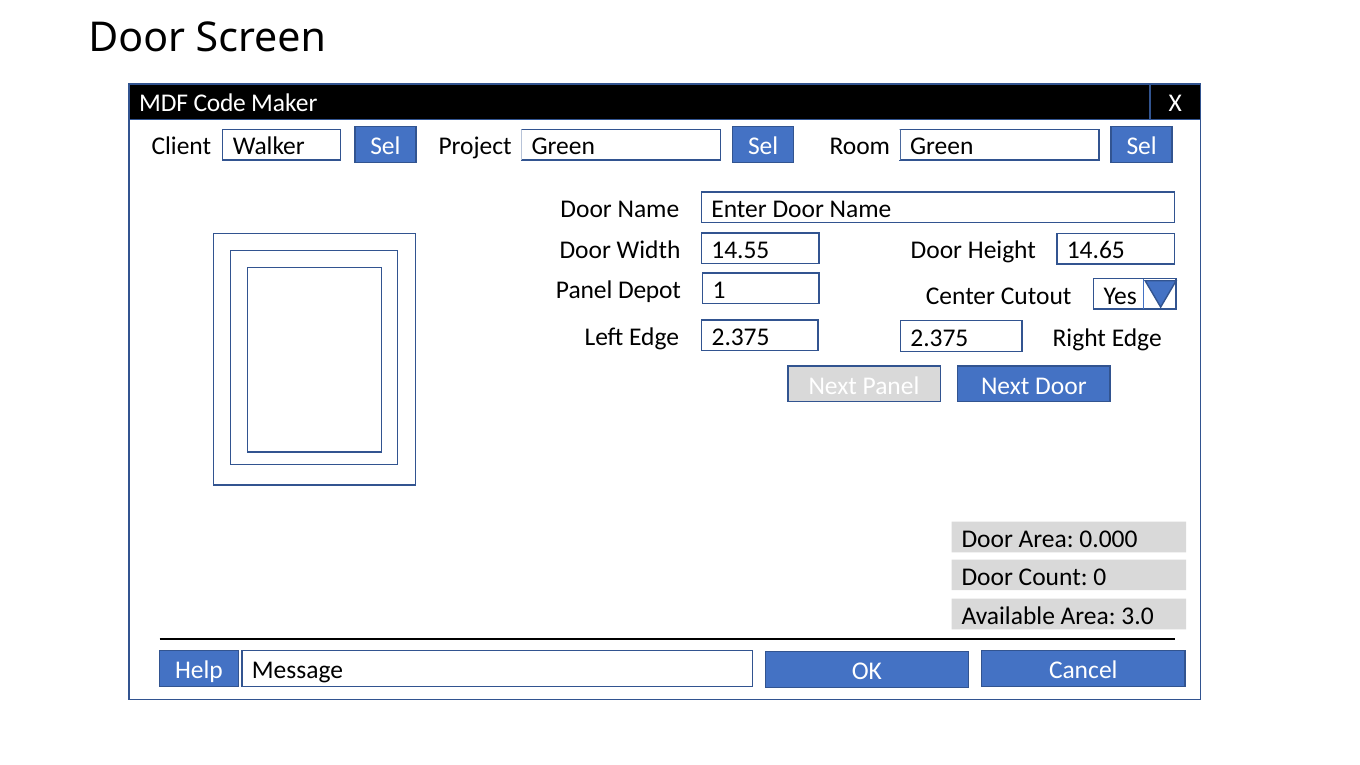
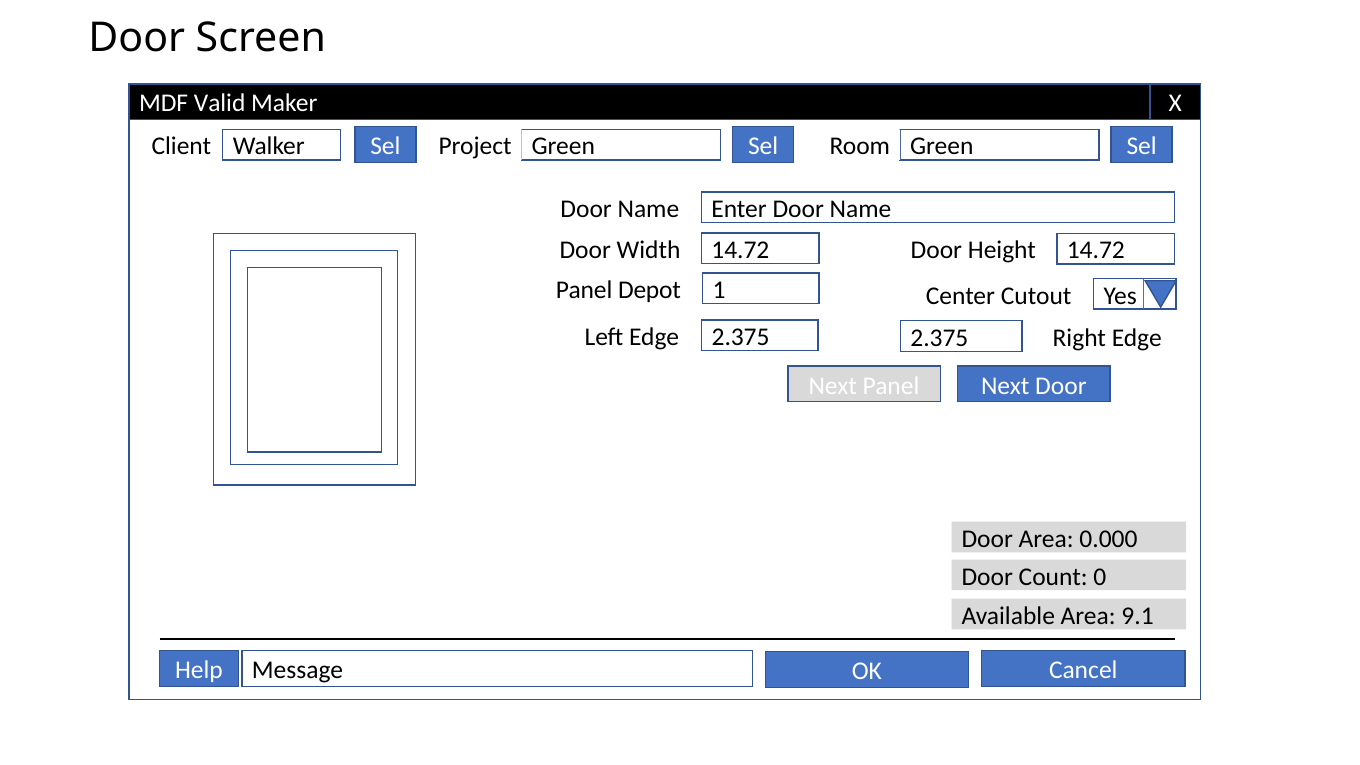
Code: Code -> Valid (220, 104)
14.55: 14.55 -> 14.72 (740, 250)
14.65: 14.65 -> 14.72 (1096, 250)
3.0: 3.0 -> 9.1 (1138, 616)
